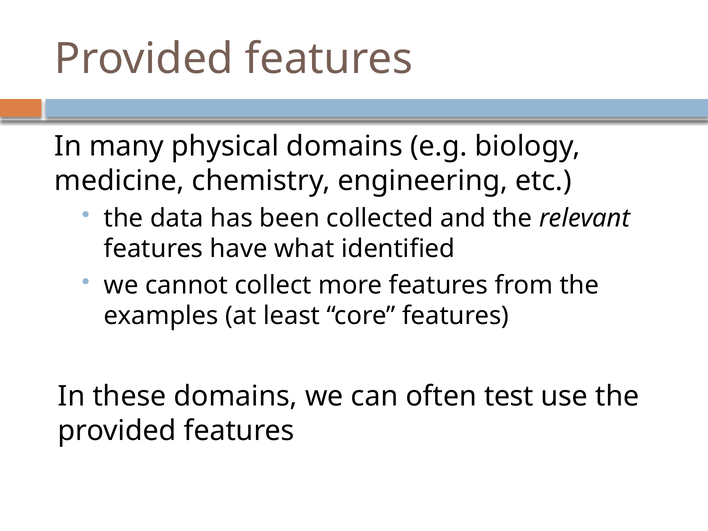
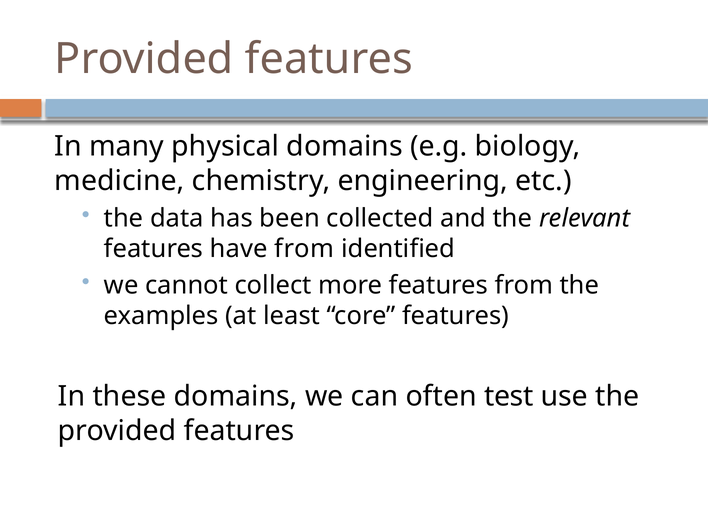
have what: what -> from (304, 249)
